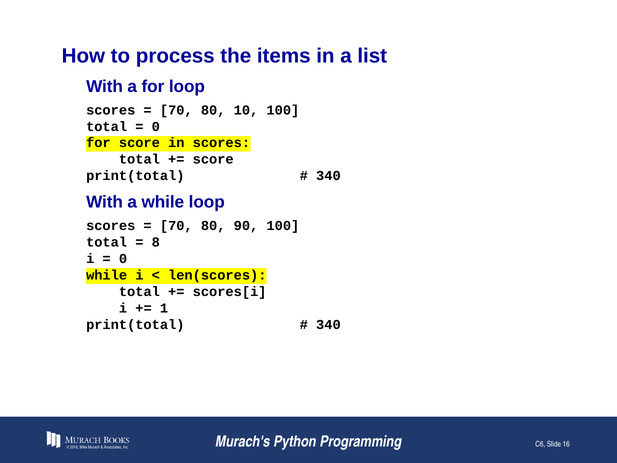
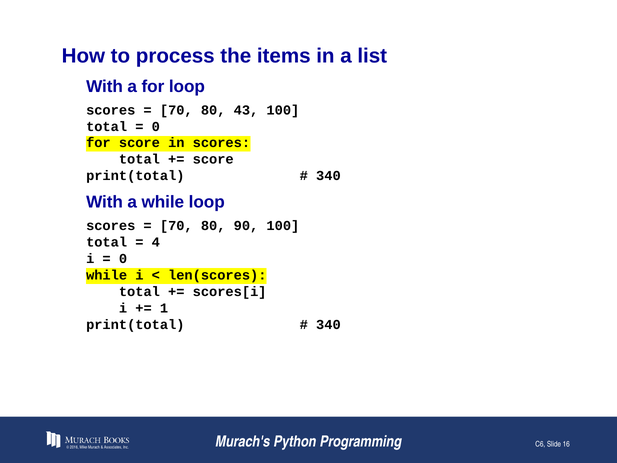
10: 10 -> 43 (246, 110)
8: 8 -> 4 (156, 242)
